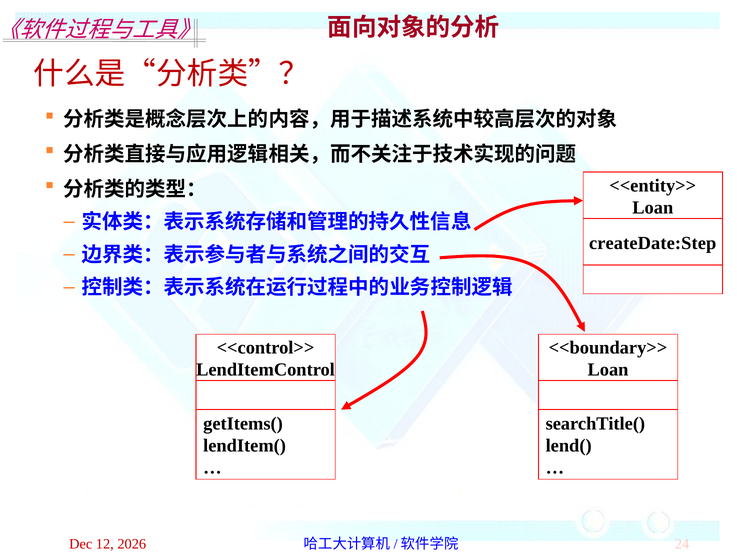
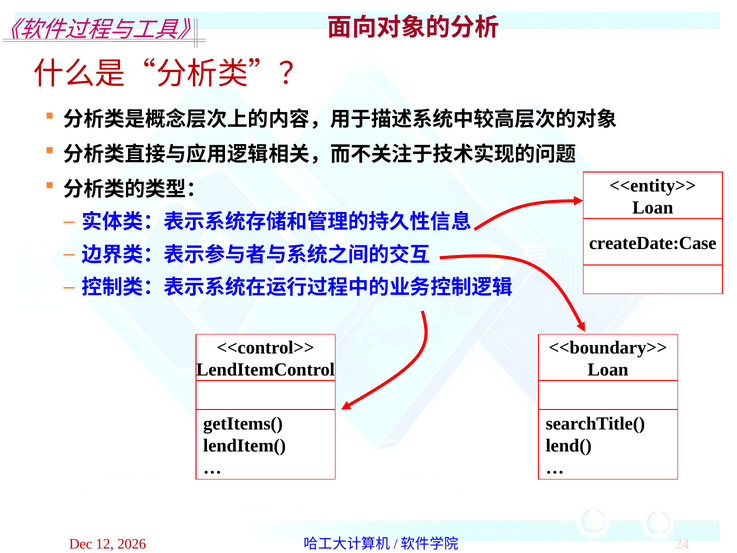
createDate:Step: createDate:Step -> createDate:Case (653, 243)
